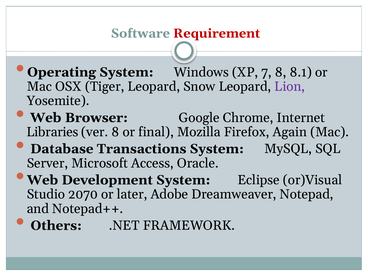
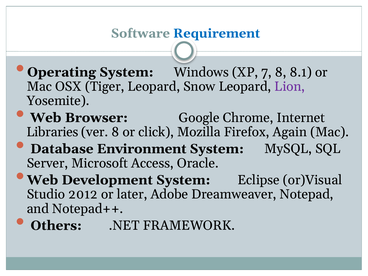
Requirement colour: red -> blue (217, 33)
final: final -> click (156, 132)
Transactions: Transactions -> Environment (142, 149)
2070: 2070 -> 2012 (83, 194)
